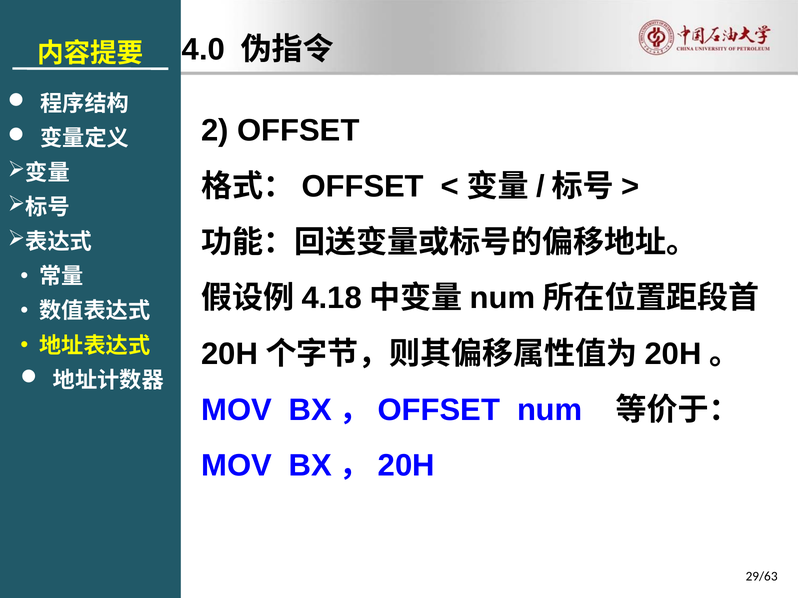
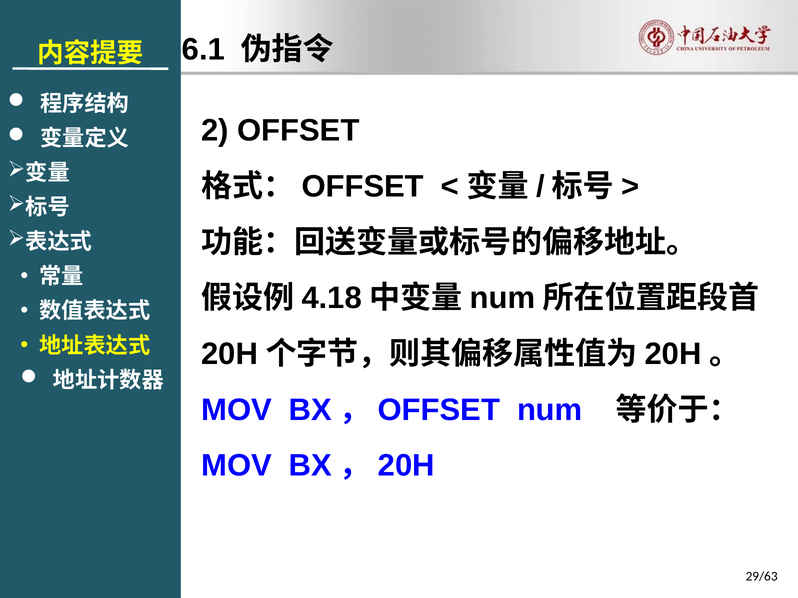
4.0: 4.0 -> 6.1 (203, 50)
